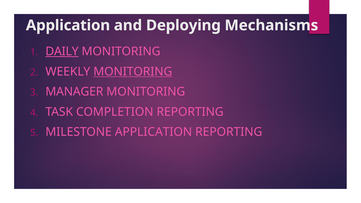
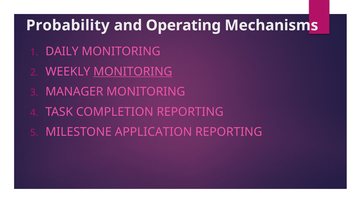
Application: Application -> Probability (68, 25)
Deploying: Deploying -> Operating (183, 25)
DAILY underline: present -> none (62, 51)
